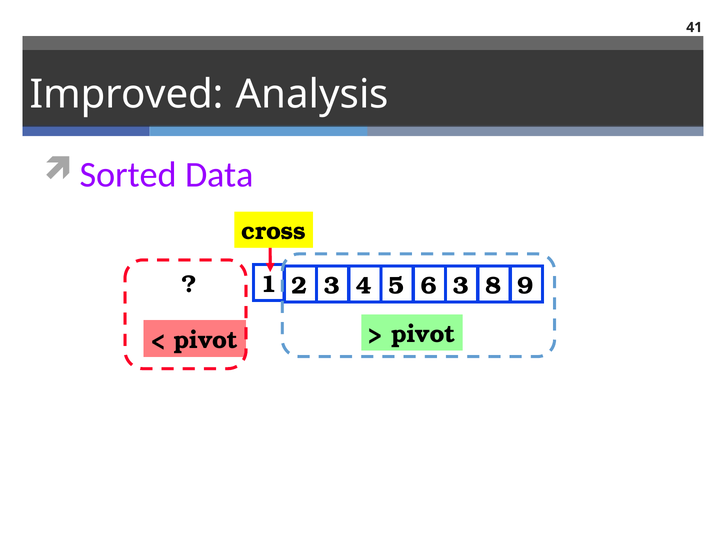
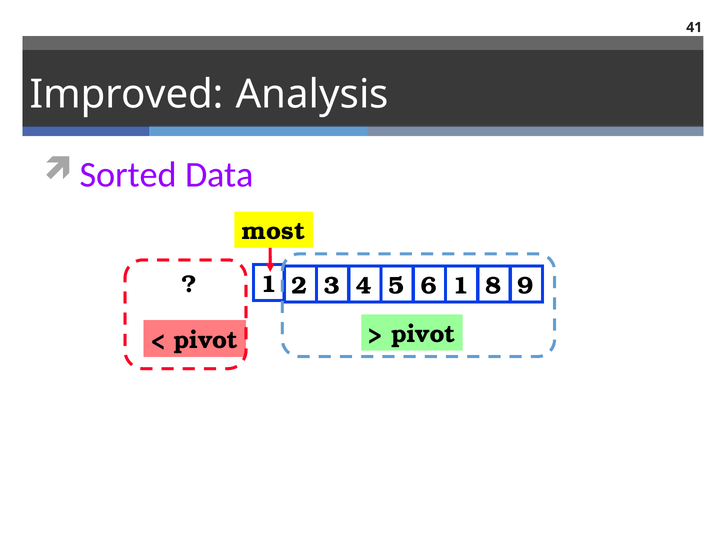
cross: cross -> most (273, 232)
6 3: 3 -> 1 (461, 286)
